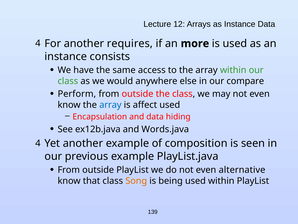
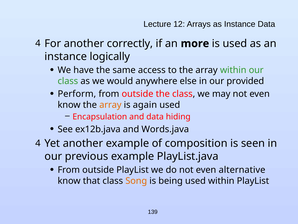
requires: requires -> correctly (130, 43)
consists: consists -> logically (110, 56)
compare: compare -> provided (245, 81)
array colour: blue -> orange (110, 105)
affect: affect -> again (145, 105)
